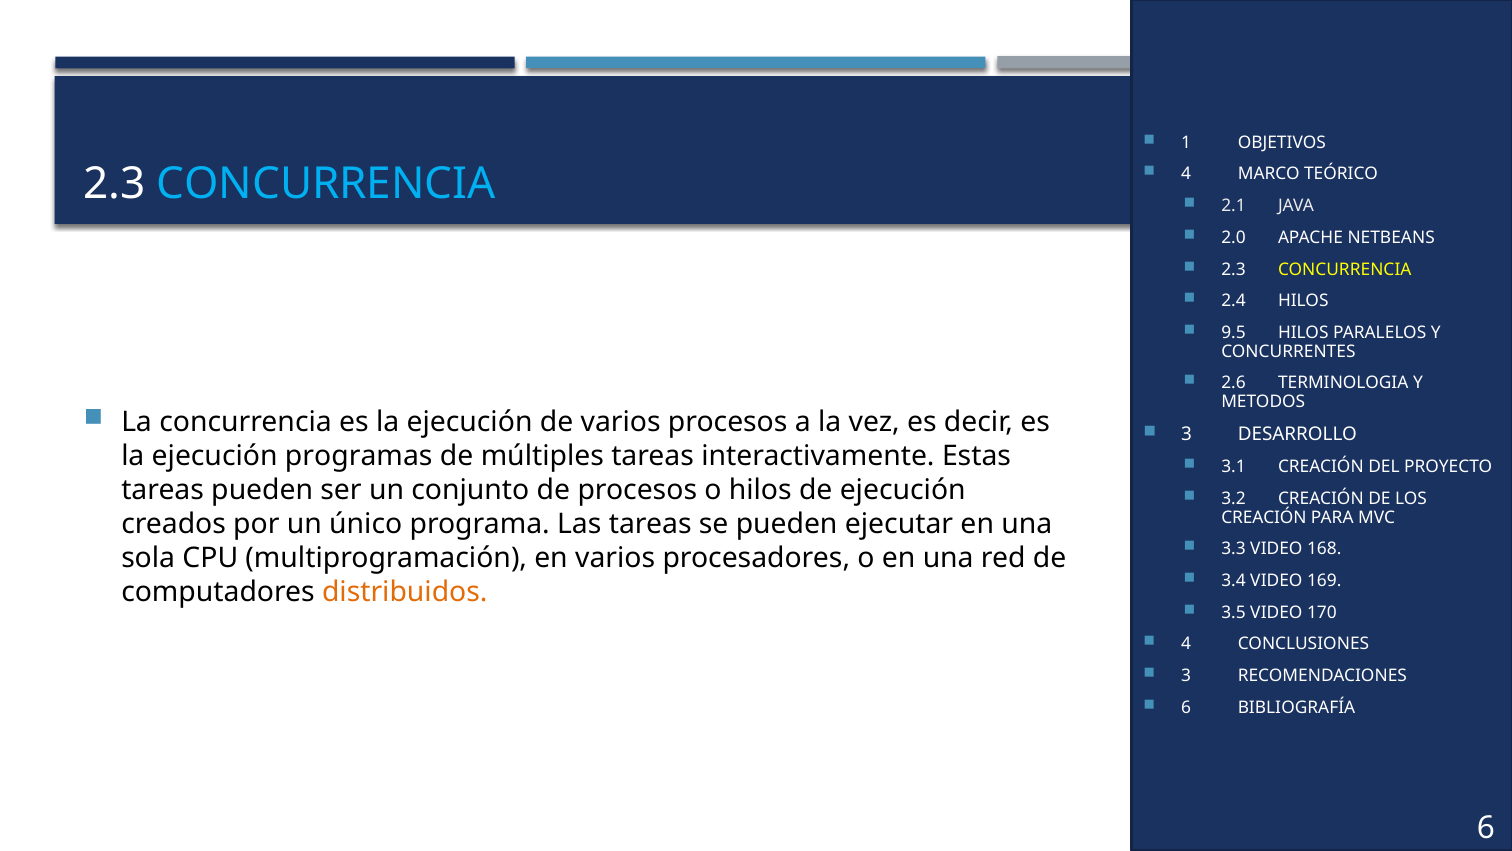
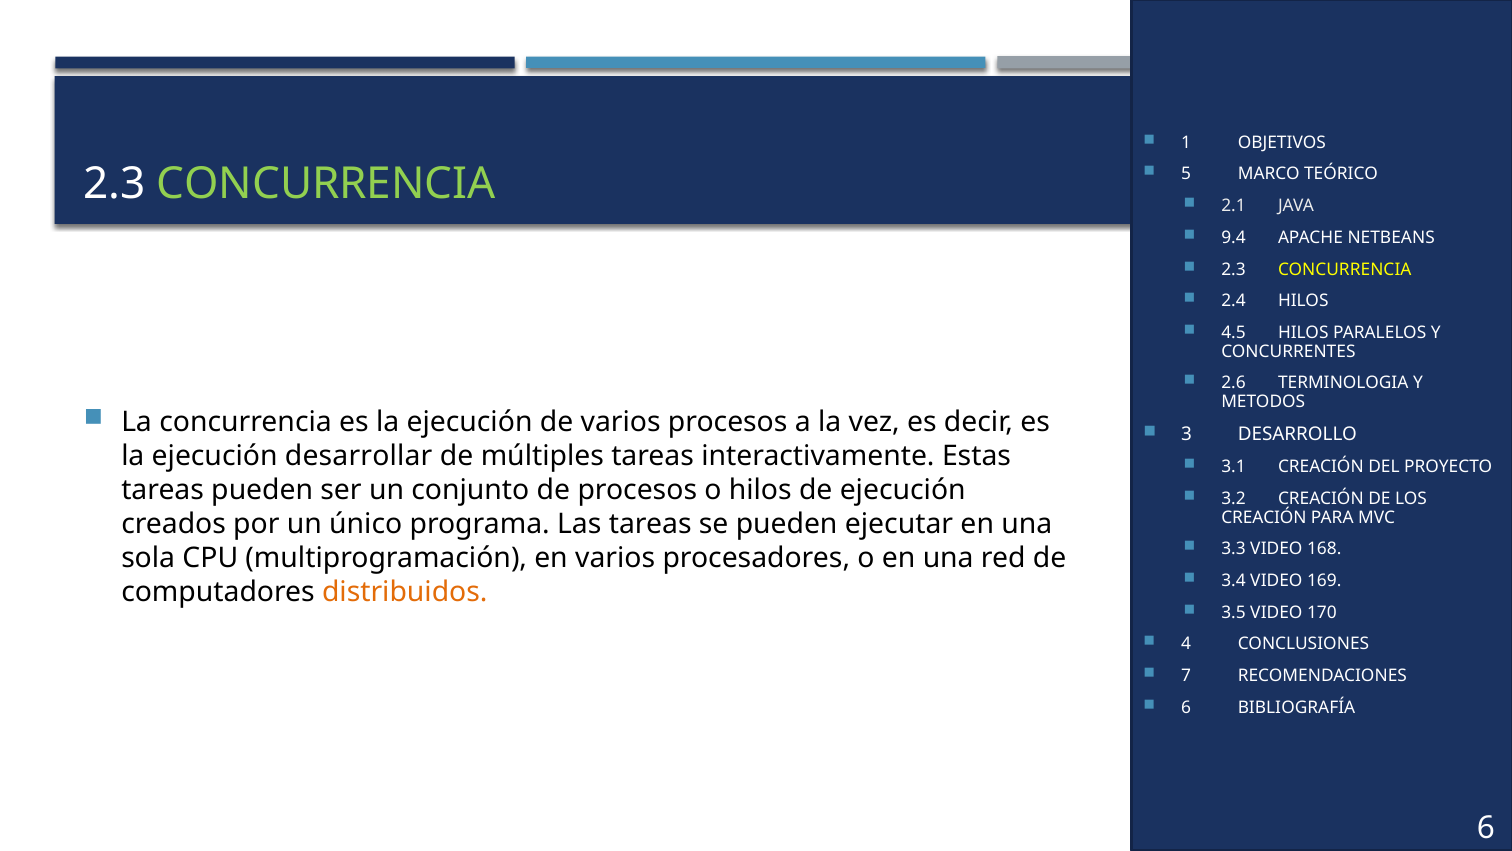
4: 4 -> 5 (1186, 174)
CONCURRENCIA colour: light blue -> light green (326, 184)
2.0: 2.0 -> 9.4 (1234, 237)
9.5: 9.5 -> 4.5 (1234, 332)
programas: programas -> desarrollar (359, 456)
3: 3 -> 7 (1186, 675)
